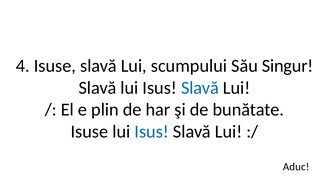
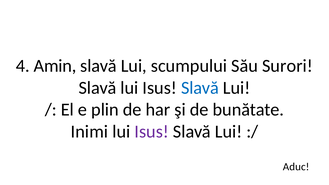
4 Isuse: Isuse -> Amin (55, 66)
Singur: Singur -> Surori (287, 66)
Isuse: Isuse -> Inimi (89, 132)
Isus colour: blue -> purple (152, 132)
